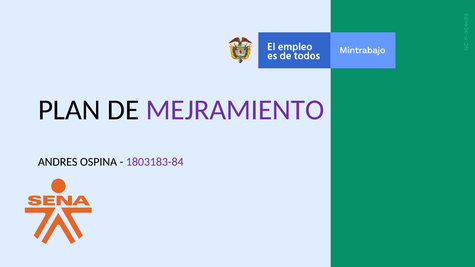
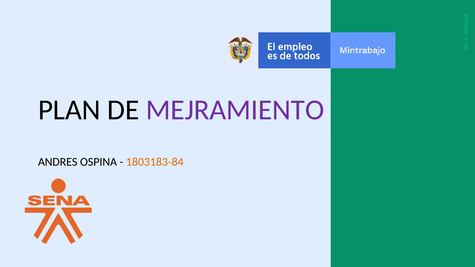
1803183-84 colour: purple -> orange (155, 162)
